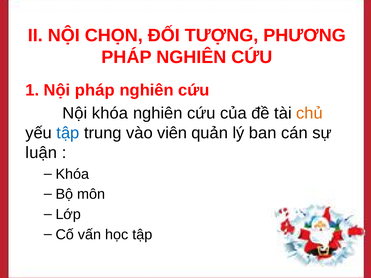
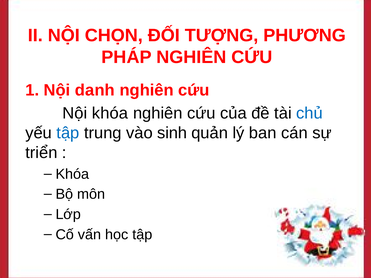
Nội pháp: pháp -> danh (95, 90)
chủ colour: orange -> blue (310, 113)
viên: viên -> sinh (172, 133)
luận: luận -> triển (41, 153)
